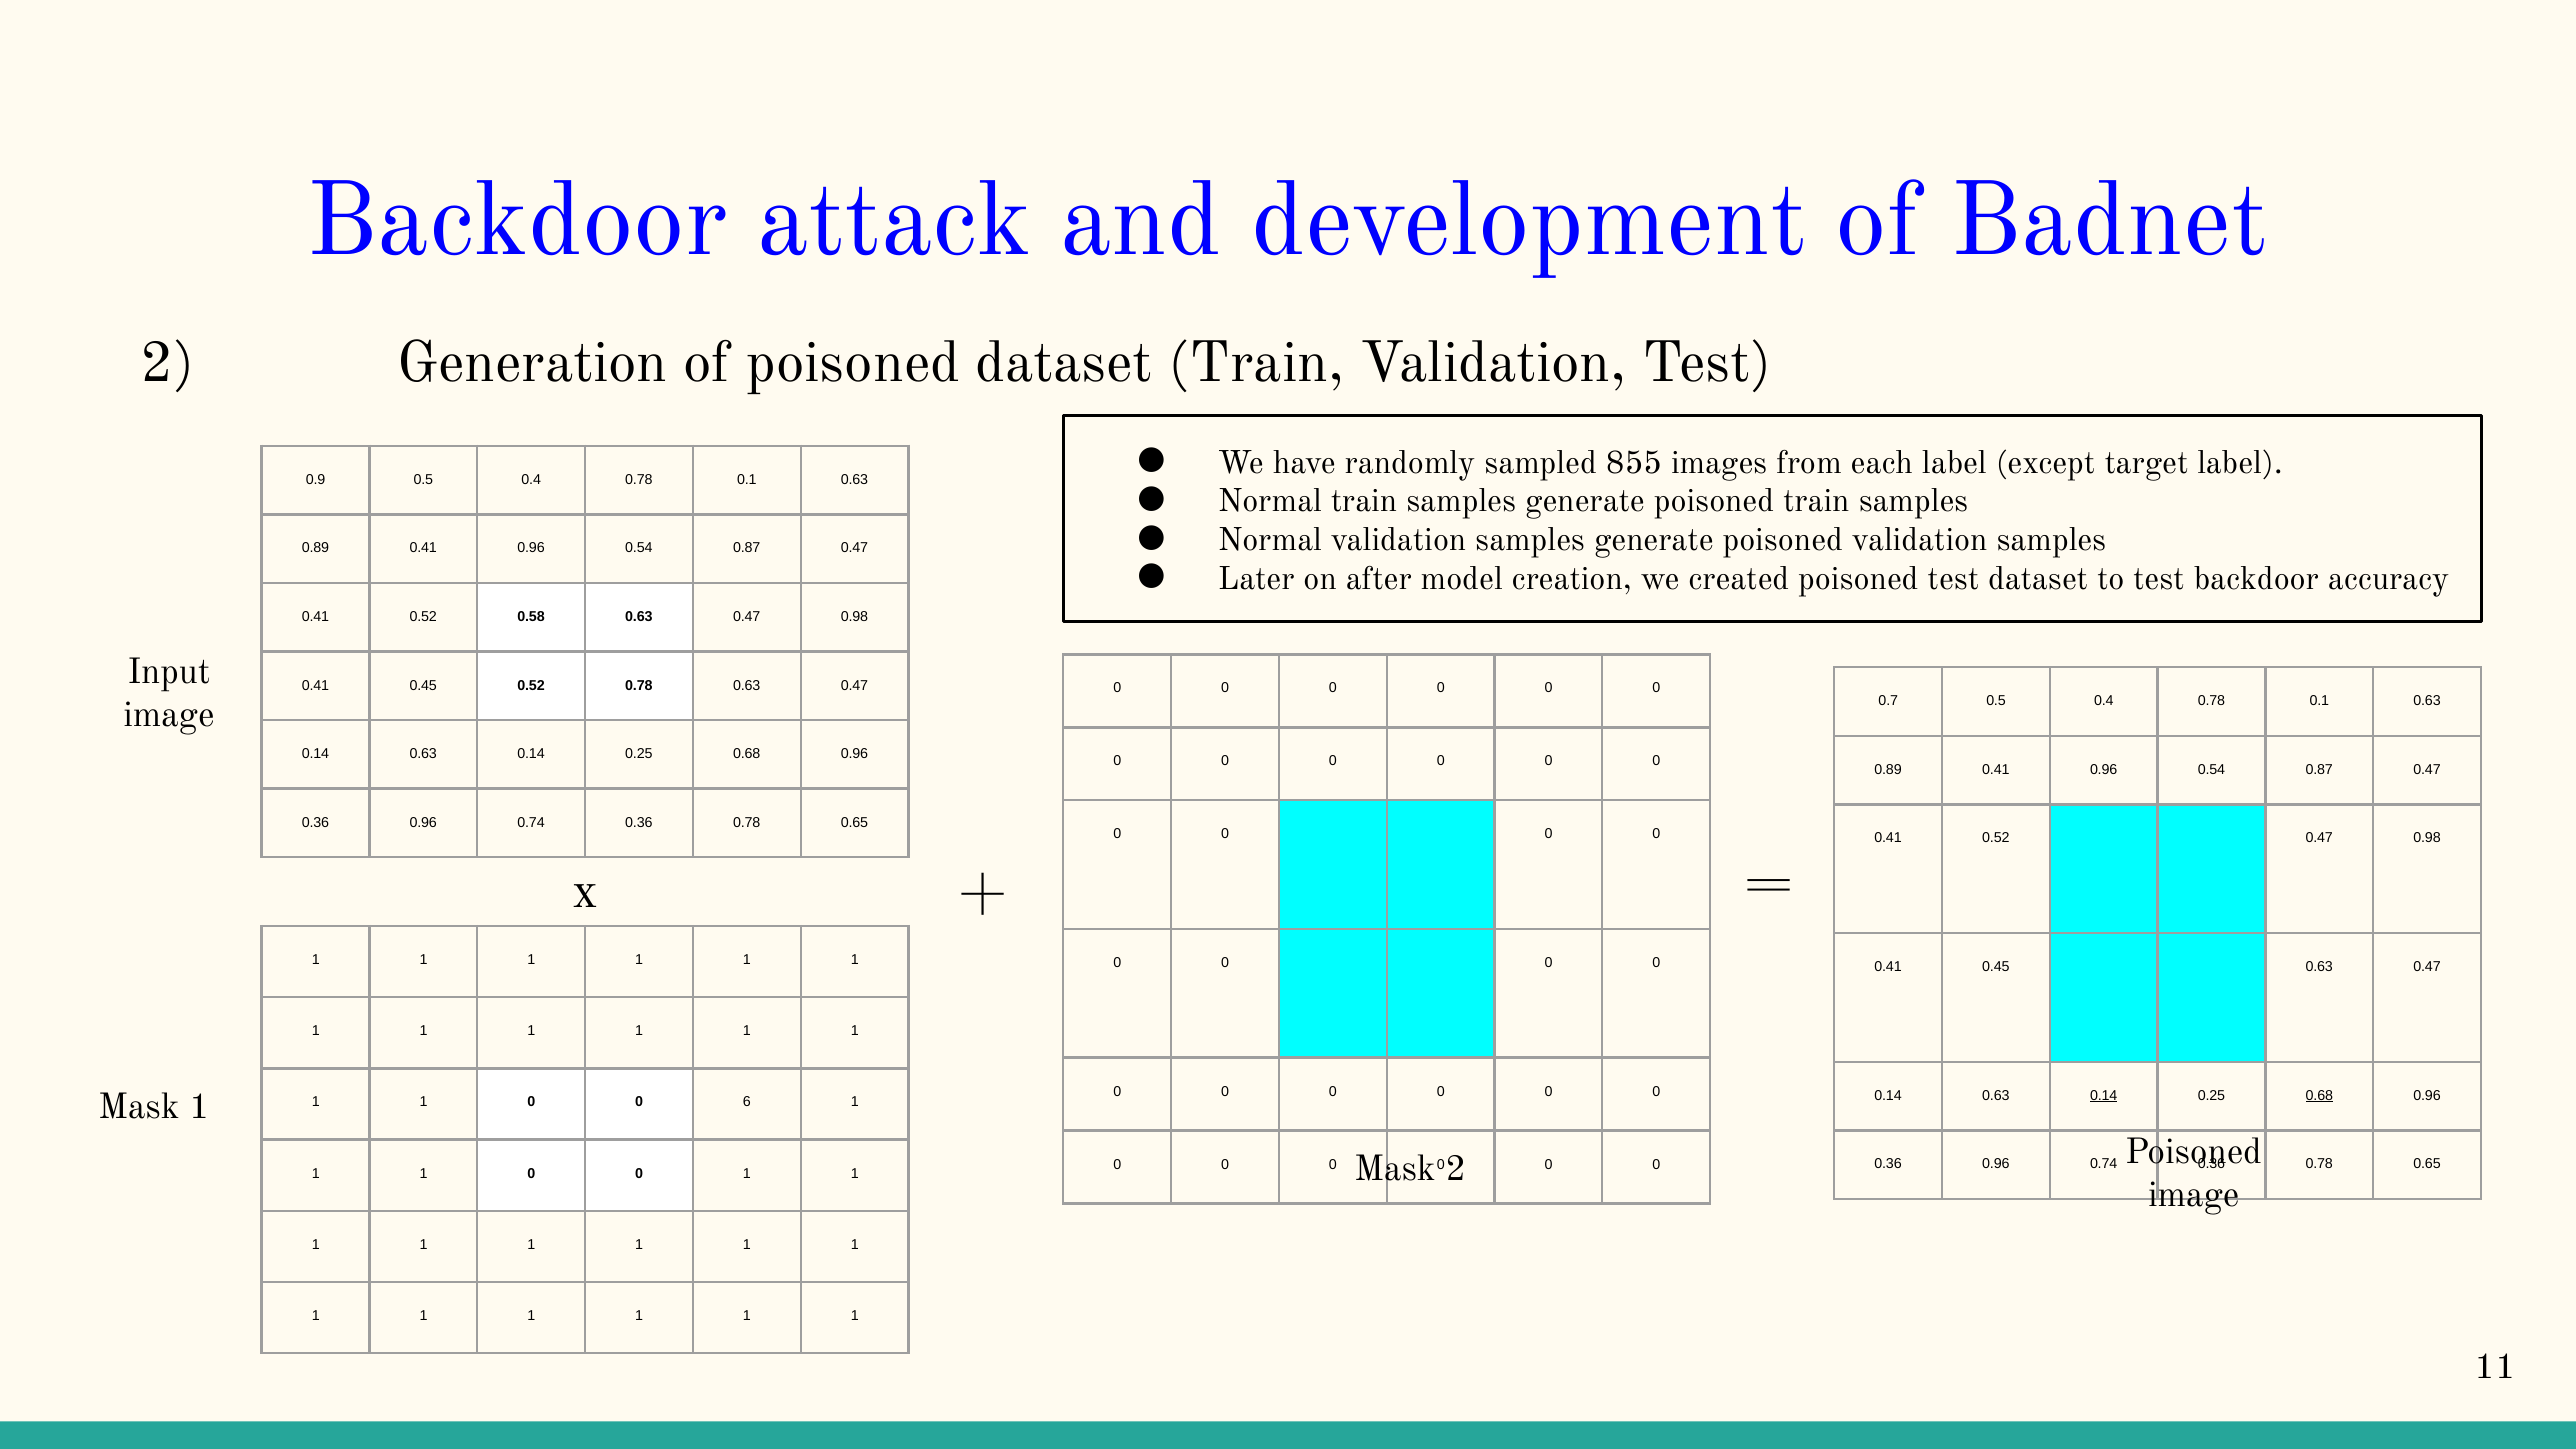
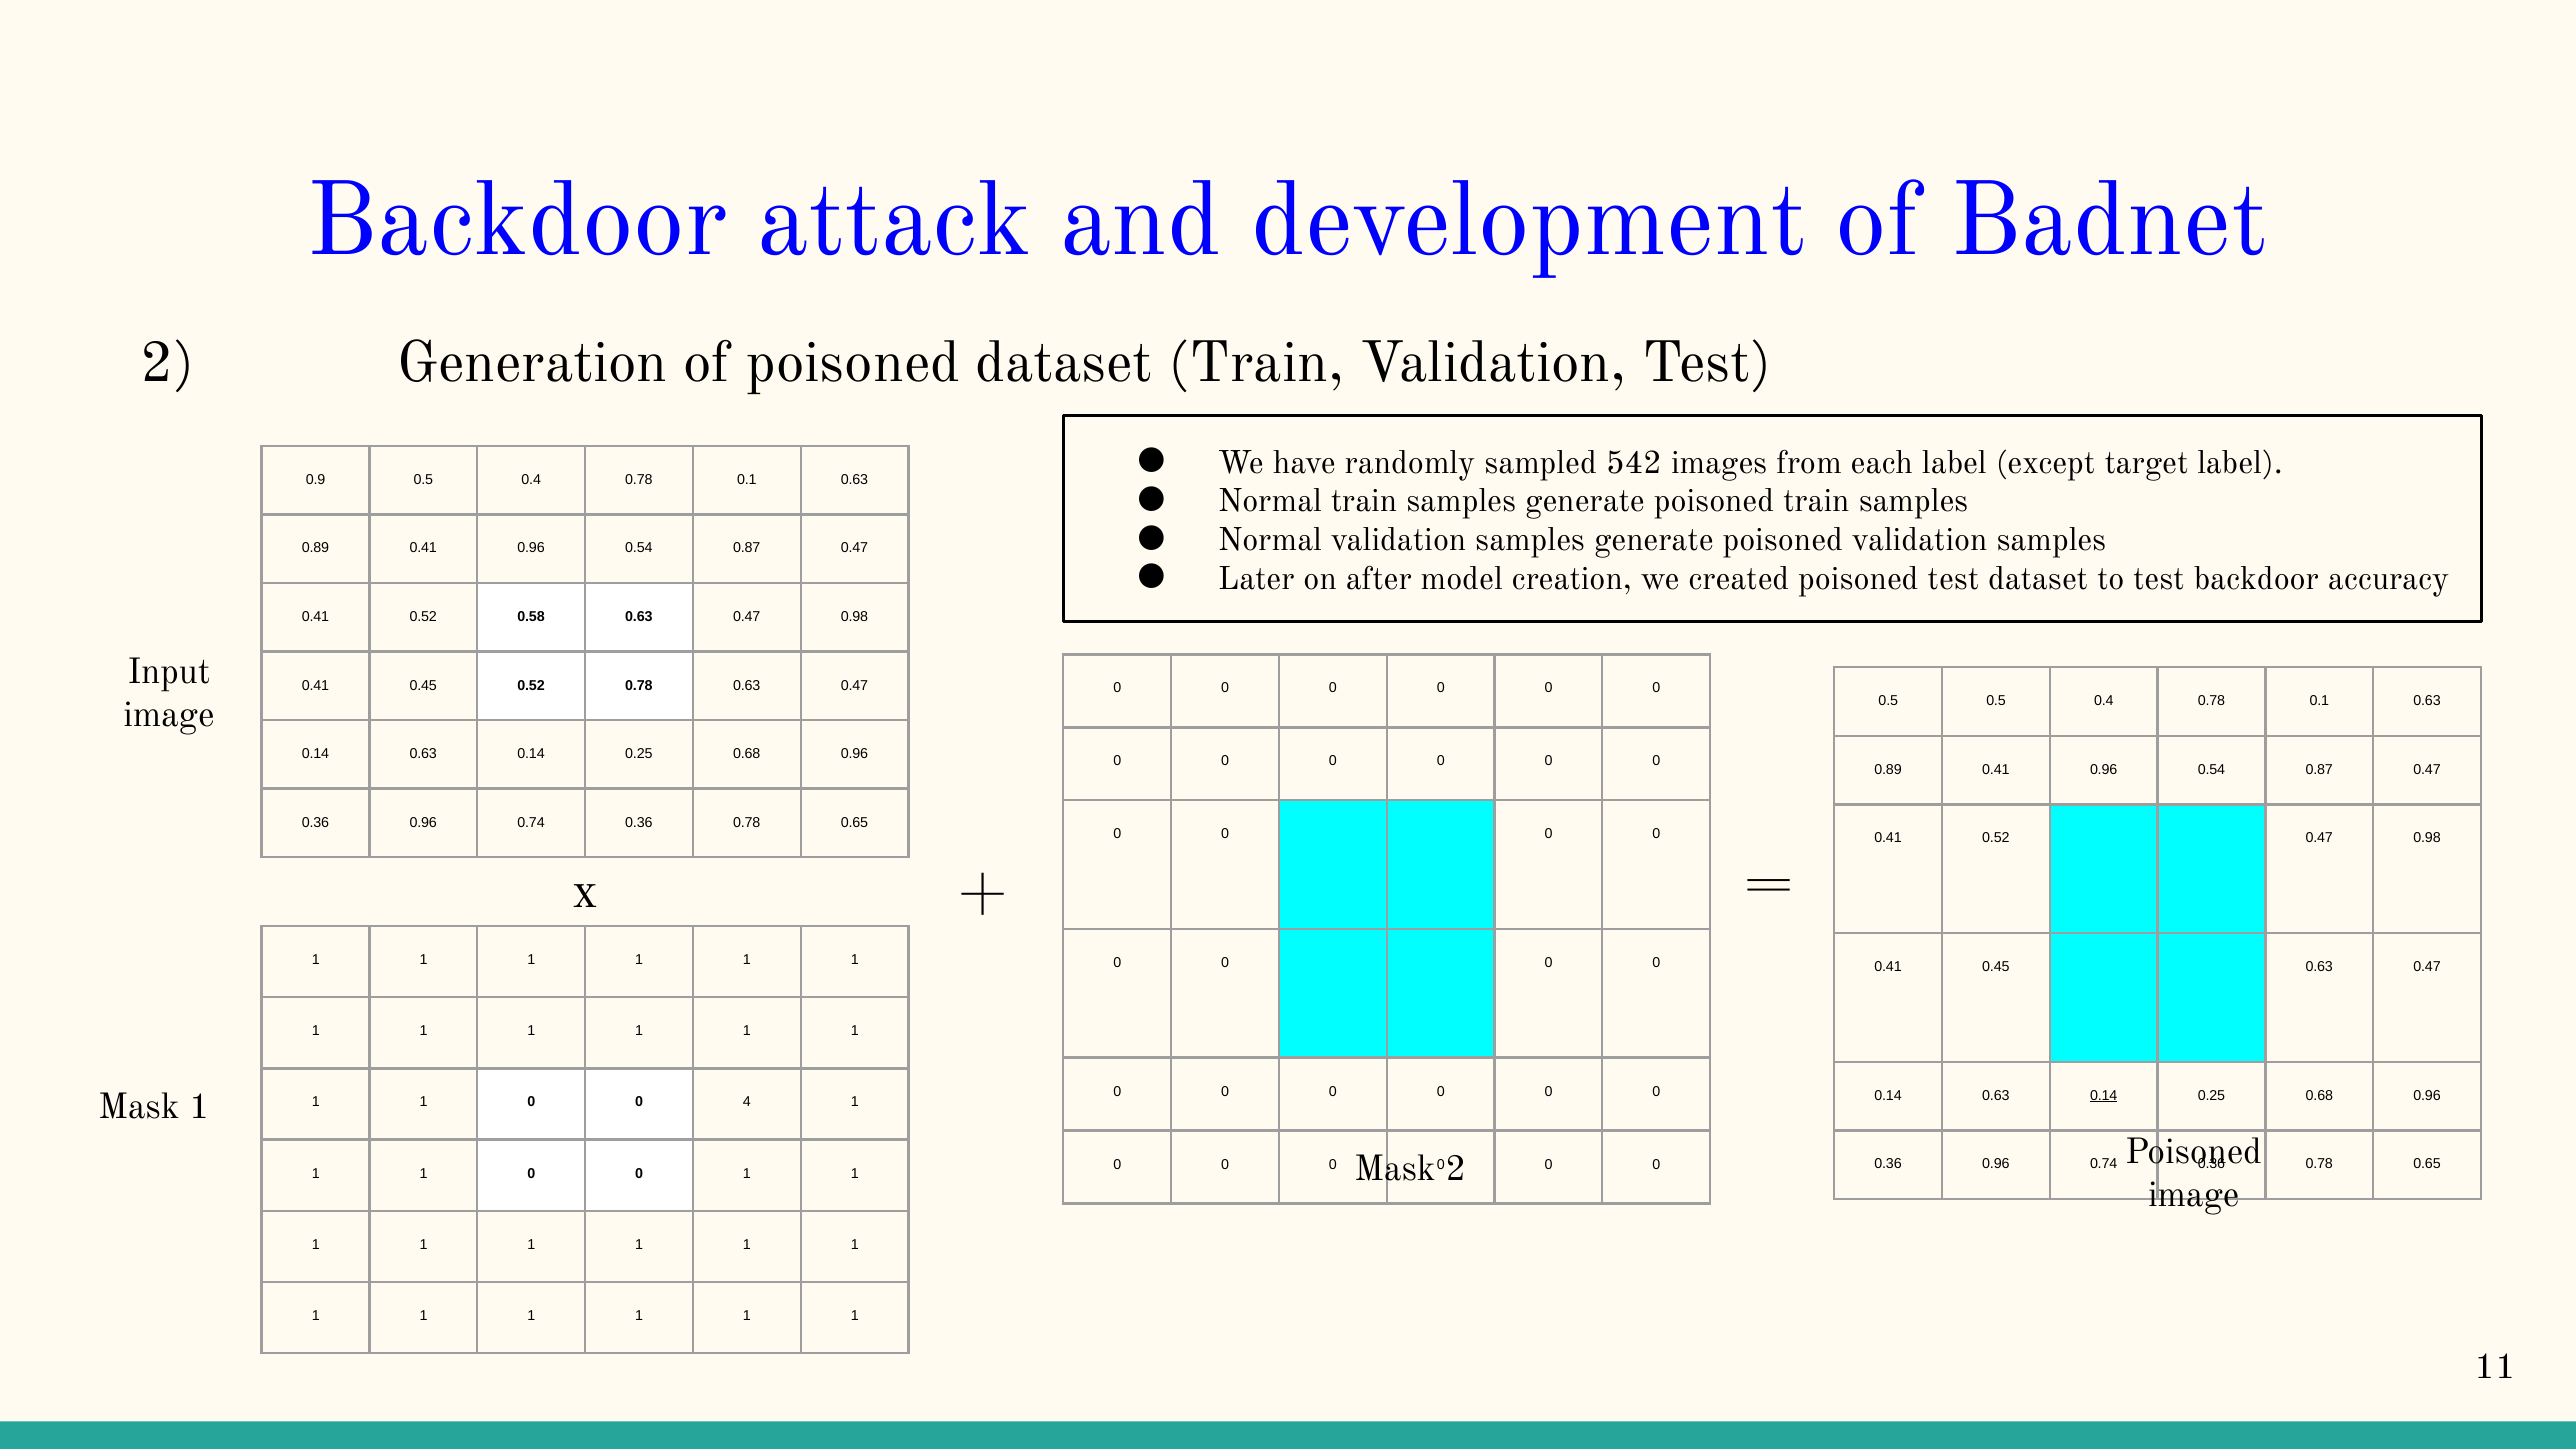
855: 855 -> 542 (1634, 463)
0.7: 0.7 -> 0.5 (1888, 701)
0.68 underline: present -> none (2319, 1096)
6: 6 -> 4 (747, 1102)
